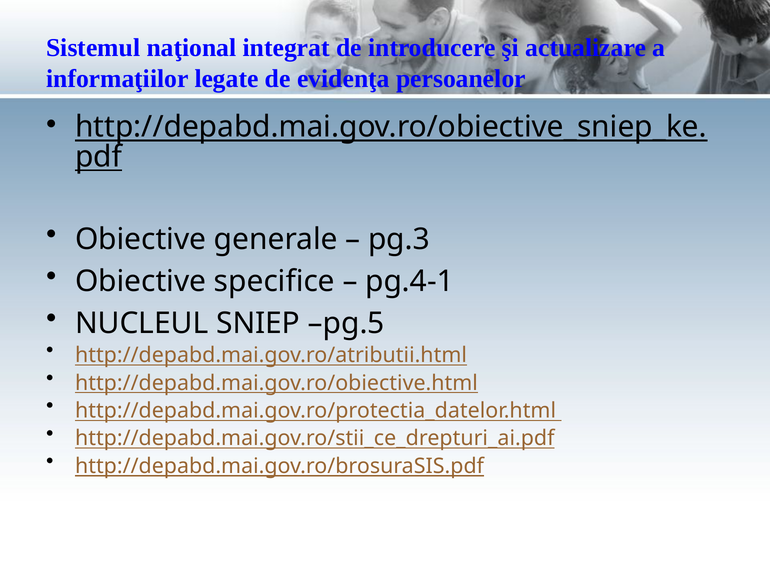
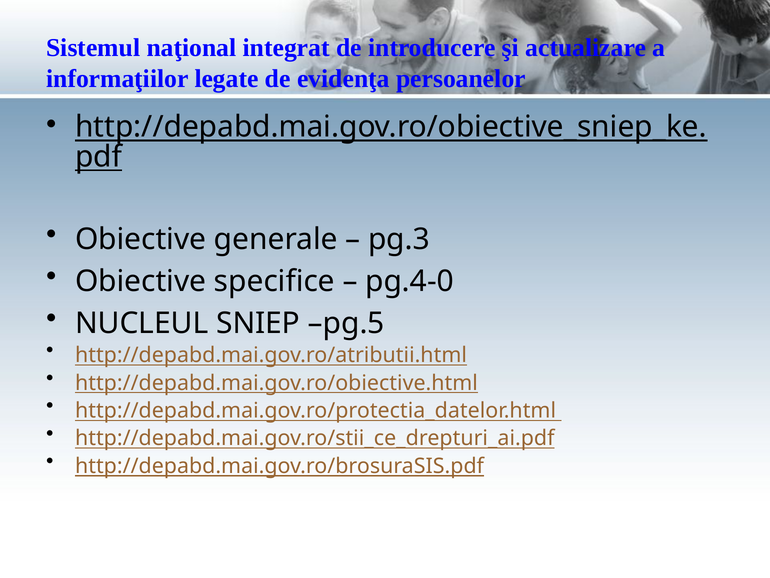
pg.4-1: pg.4-1 -> pg.4-0 (410, 281)
